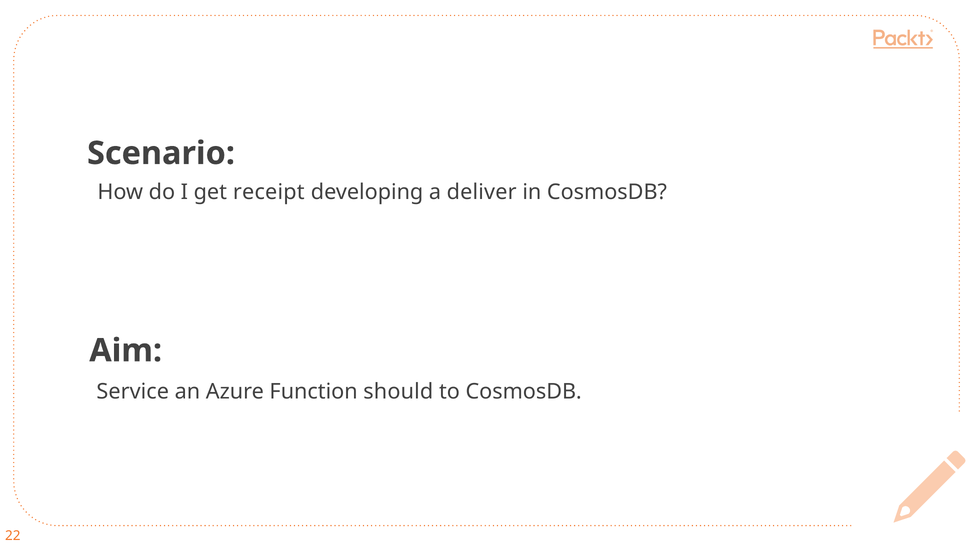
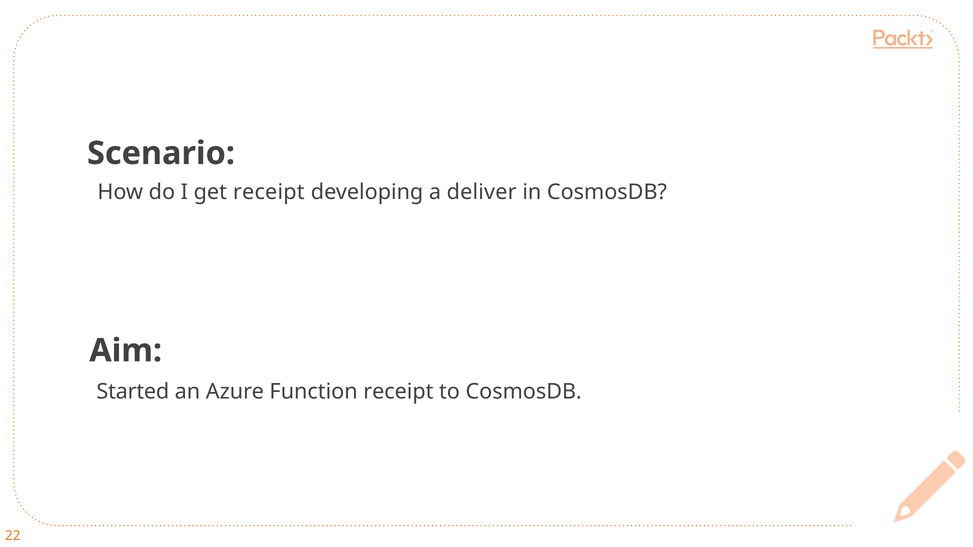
Service: Service -> Started (133, 391)
Function should: should -> receipt (398, 391)
